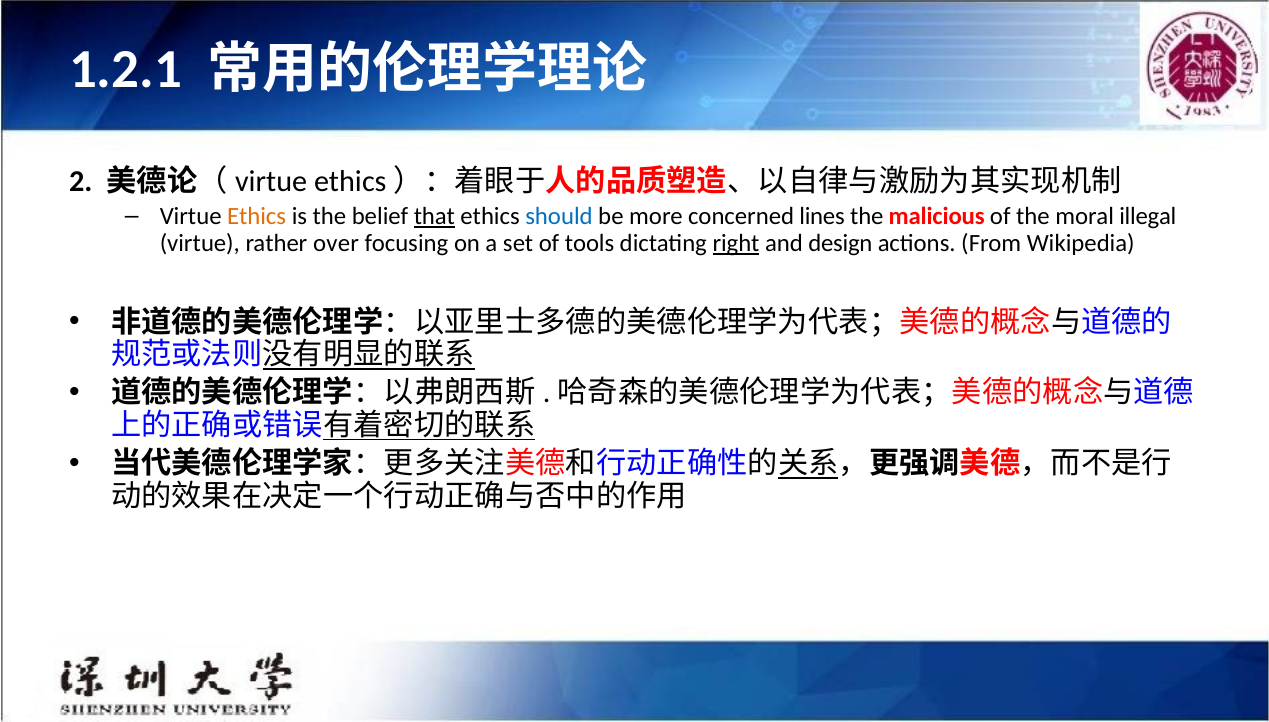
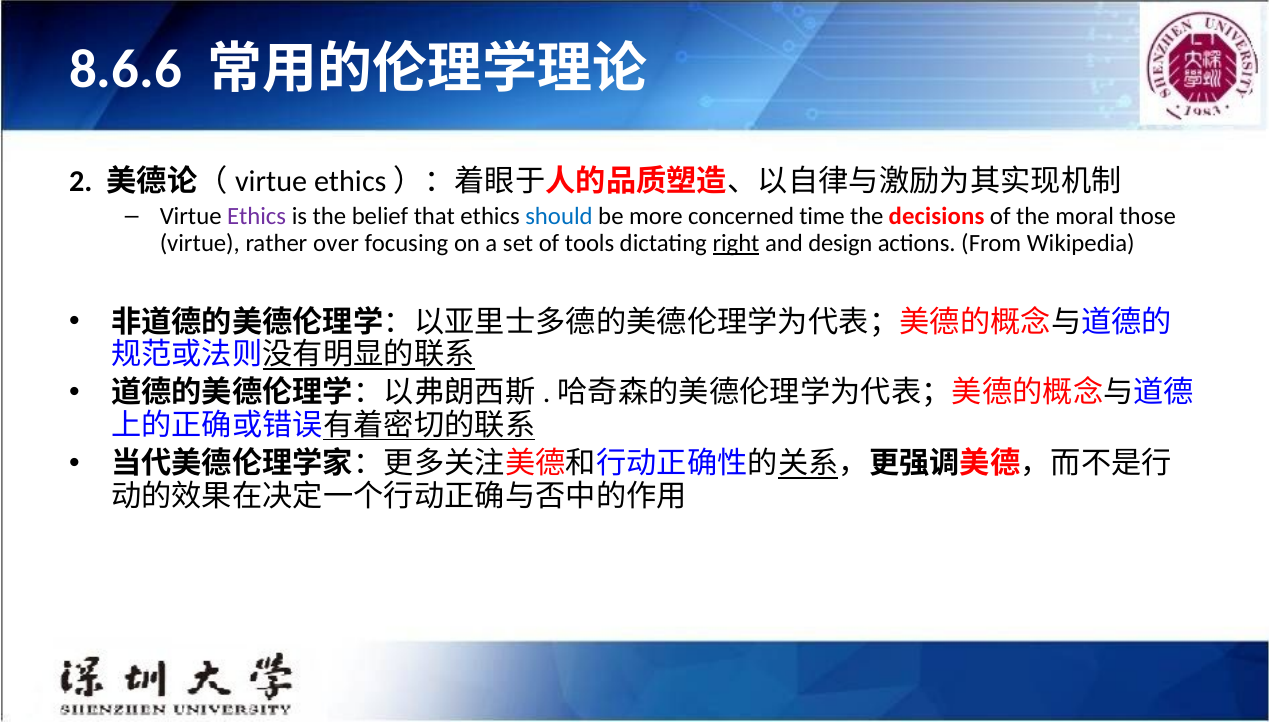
1.2.1: 1.2.1 -> 8.6.6 (126, 69)
Ethics colour: orange -> purple (257, 217)
that underline: present -> none (434, 217)
lines: lines -> time (822, 217)
malicious: malicious -> decisions (937, 217)
illegal: illegal -> those (1148, 217)
